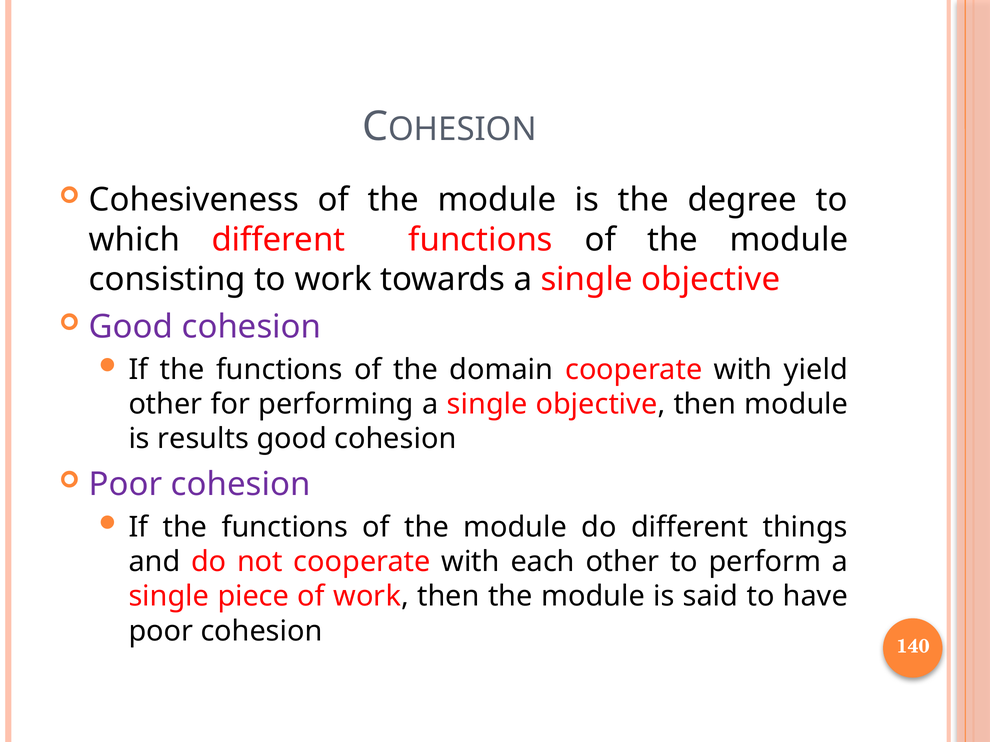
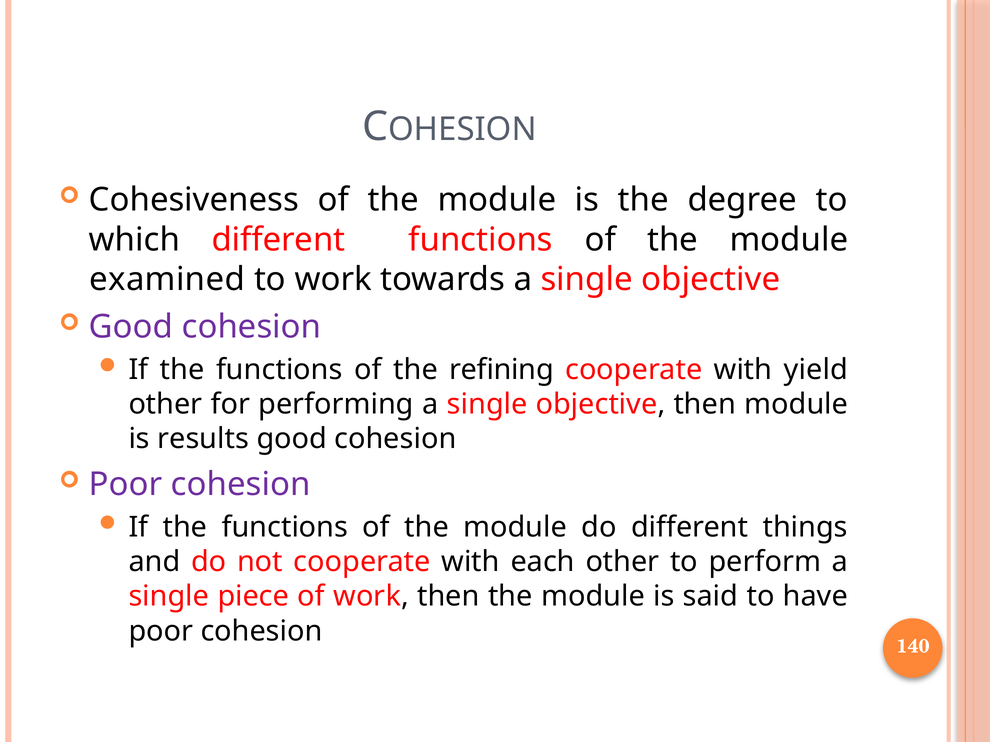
consisting: consisting -> examined (167, 279)
domain: domain -> refining (502, 370)
